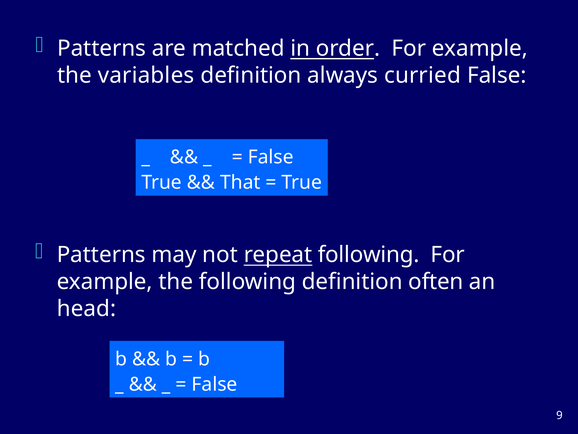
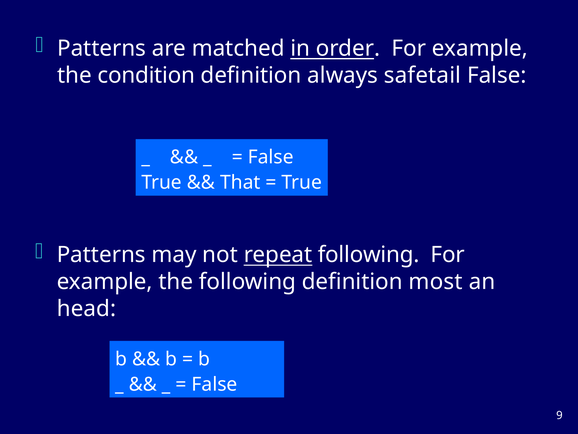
variables: variables -> condition (146, 75)
curried: curried -> safetail (422, 75)
often: often -> most (436, 281)
